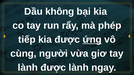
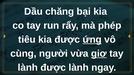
không: không -> chăng (60, 12)
tiếp: tiếp -> tiêu (27, 40)
giơ underline: none -> present (99, 54)
